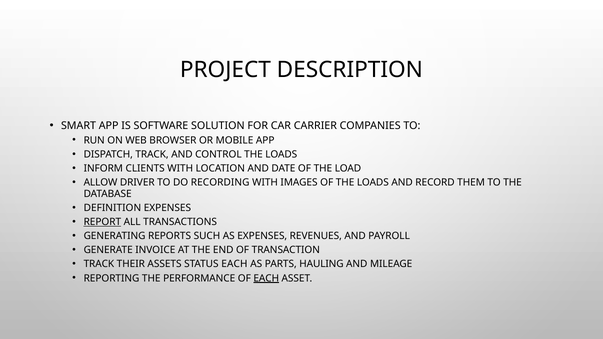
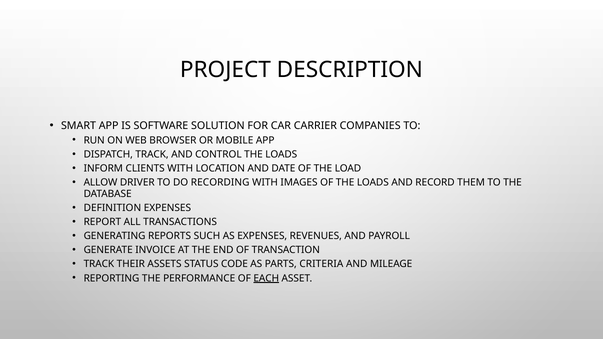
REPORT underline: present -> none (102, 222)
STATUS EACH: EACH -> CODE (235, 264)
HAULING: HAULING -> CRITERIA (321, 264)
